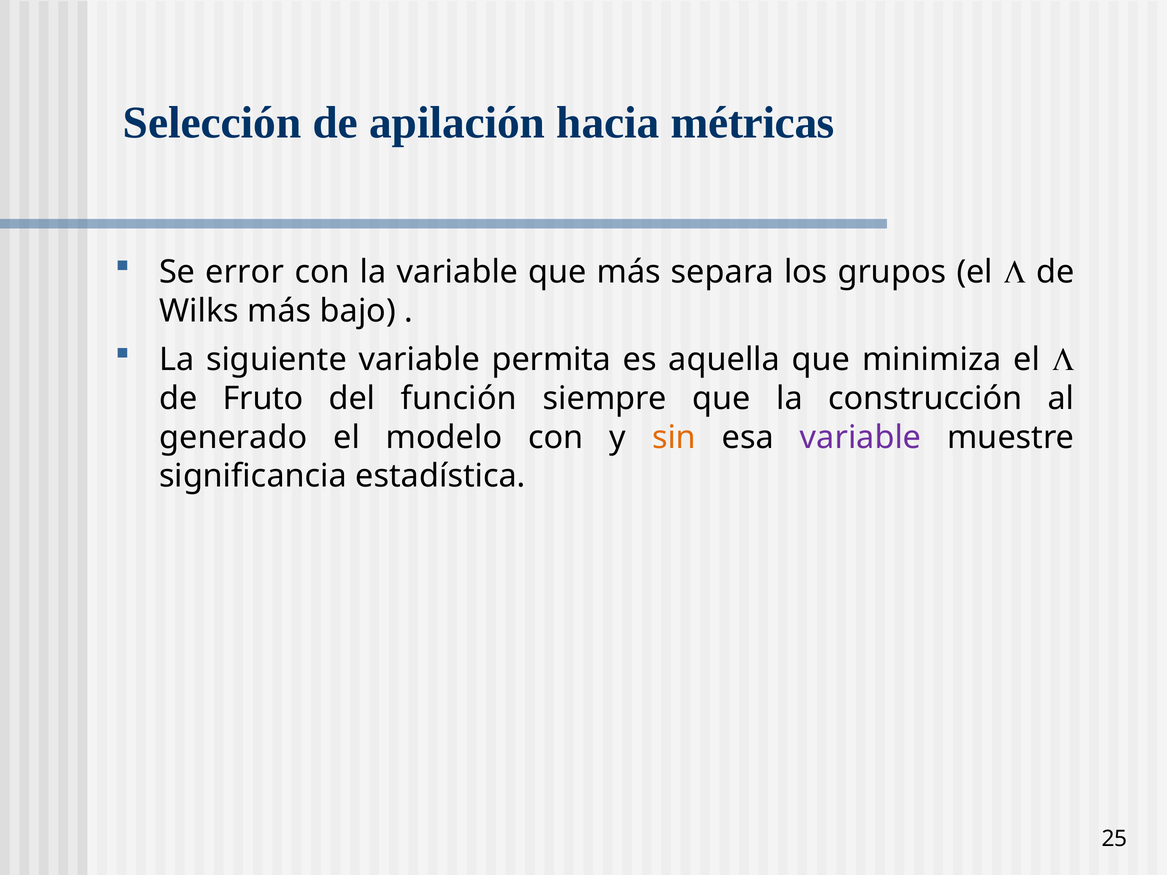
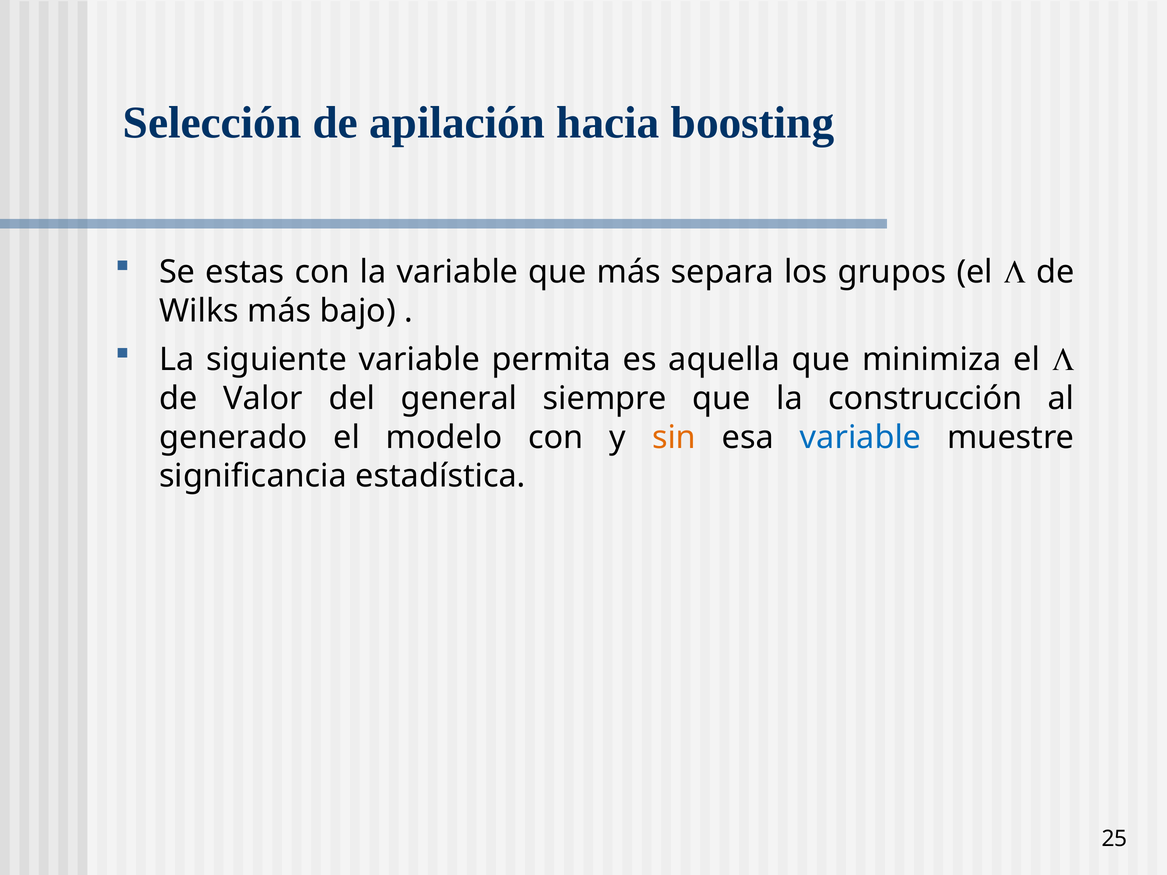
métricas: métricas -> boosting (753, 123)
error: error -> estas (245, 272)
Fruto: Fruto -> Valor (263, 399)
función: función -> general (459, 399)
variable colour: purple -> blue (861, 437)
